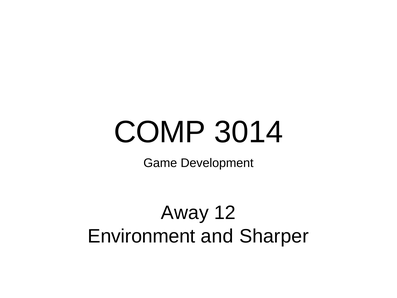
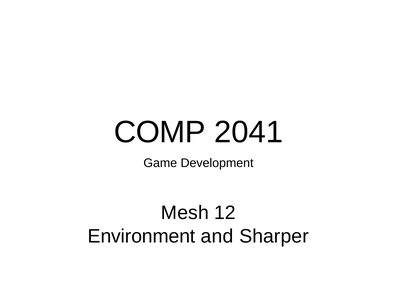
3014: 3014 -> 2041 (249, 132)
Away: Away -> Mesh (185, 212)
